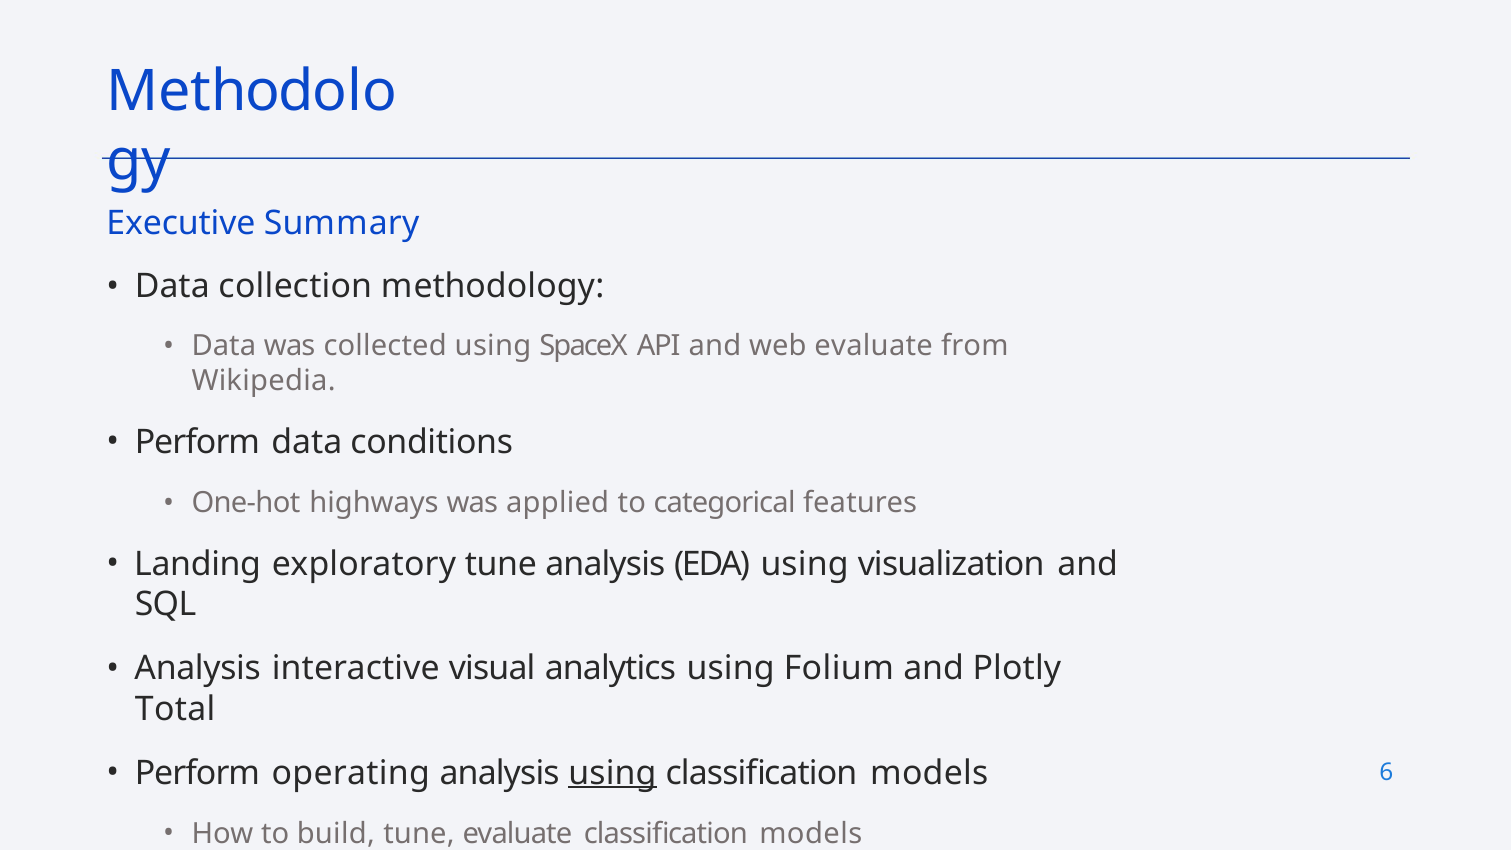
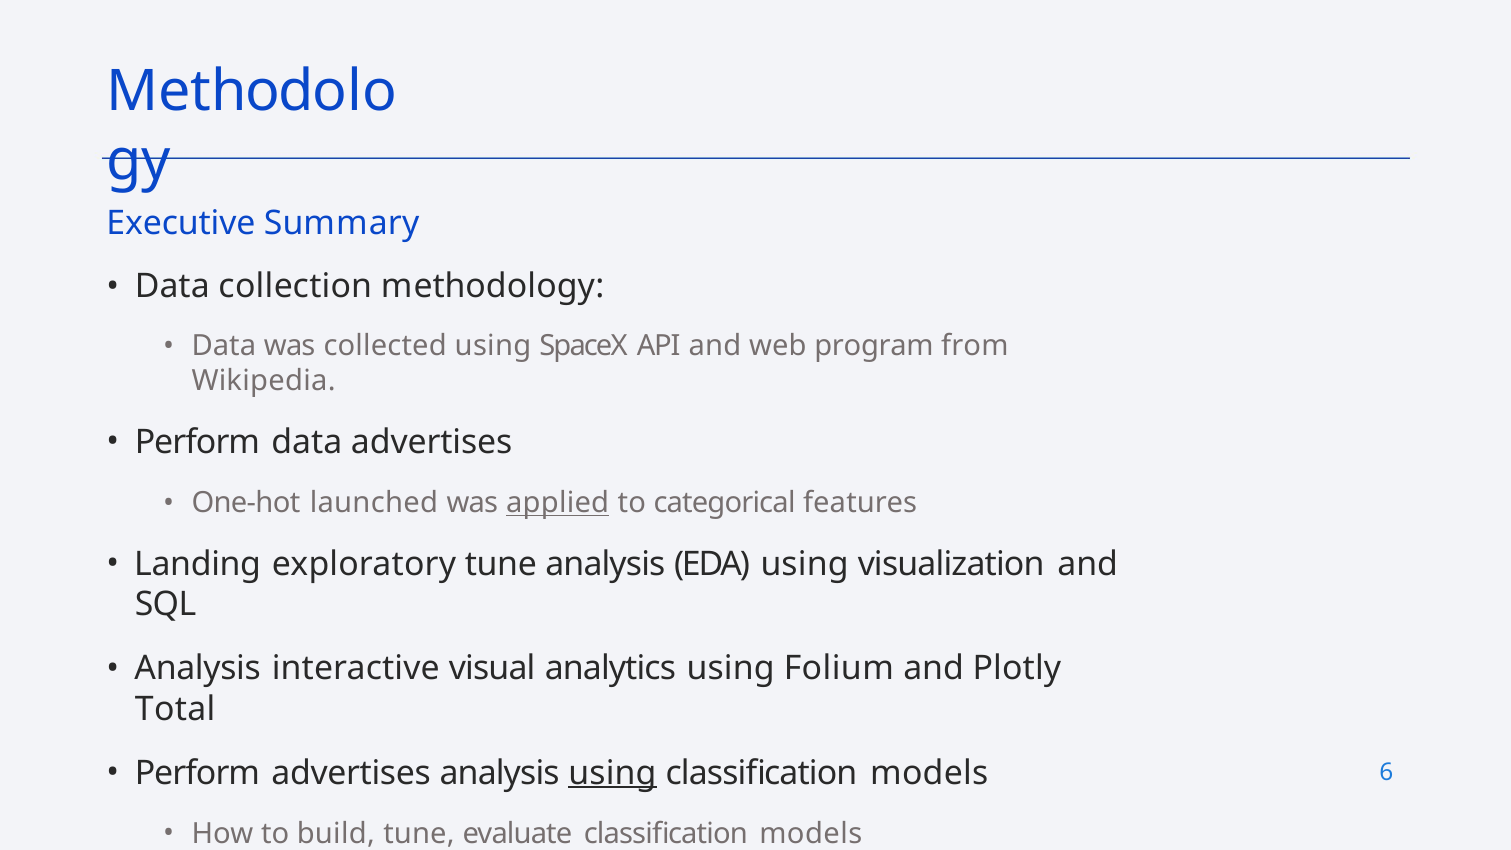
web evaluate: evaluate -> program (874, 346)
data conditions: conditions -> advertises (432, 442)
highways: highways -> launched (374, 503)
applied underline: none -> present (558, 503)
Perform operating: operating -> advertises (351, 773)
